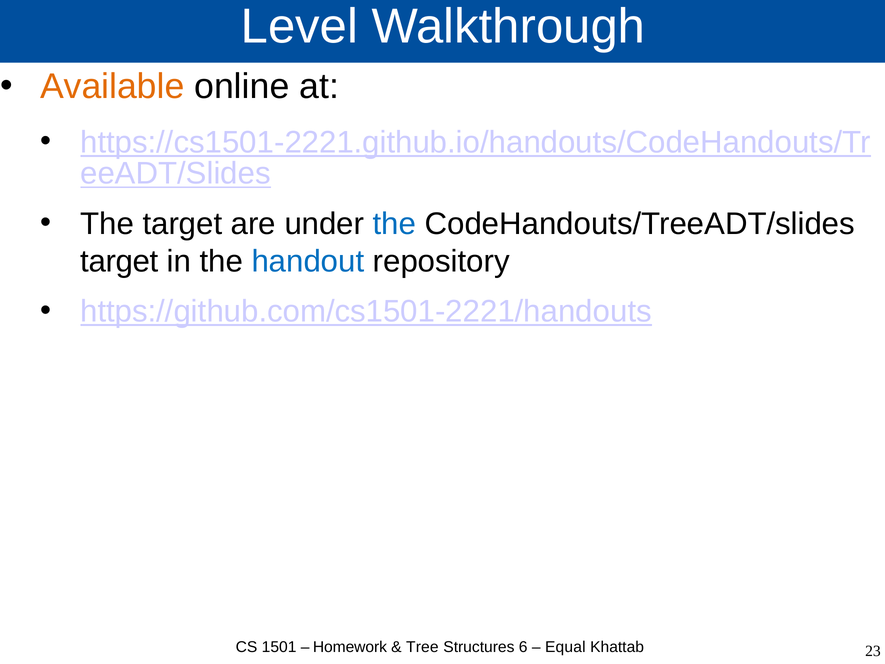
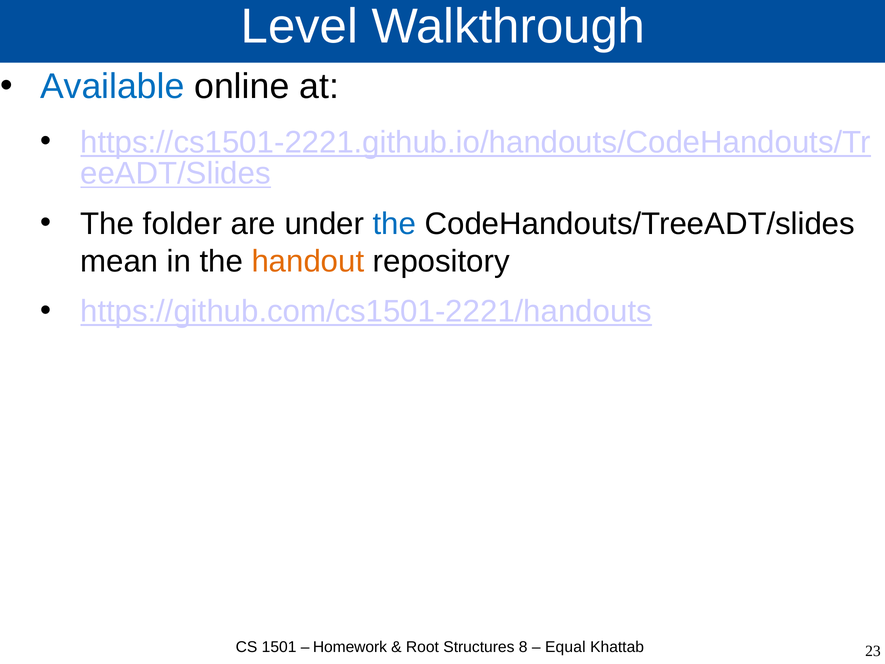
Available colour: orange -> blue (112, 87)
The target: target -> folder (182, 224)
target: target -> mean (119, 261)
handout colour: blue -> orange (308, 261)
Tree: Tree -> Root (422, 647)
6: 6 -> 8 (523, 647)
